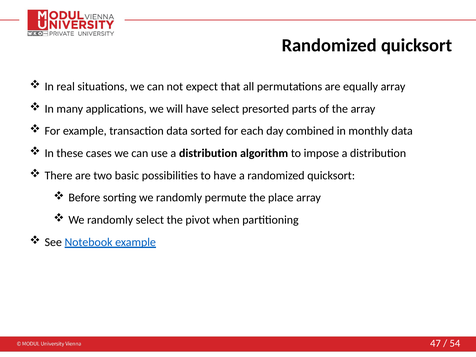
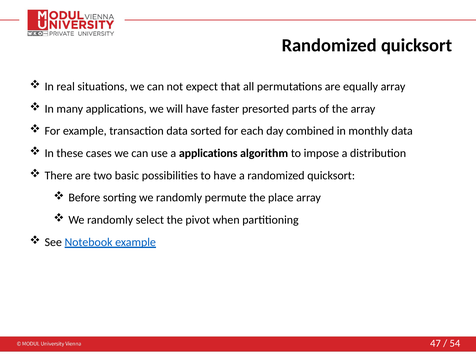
have select: select -> faster (225, 109)
use a distribution: distribution -> applications (208, 153)
